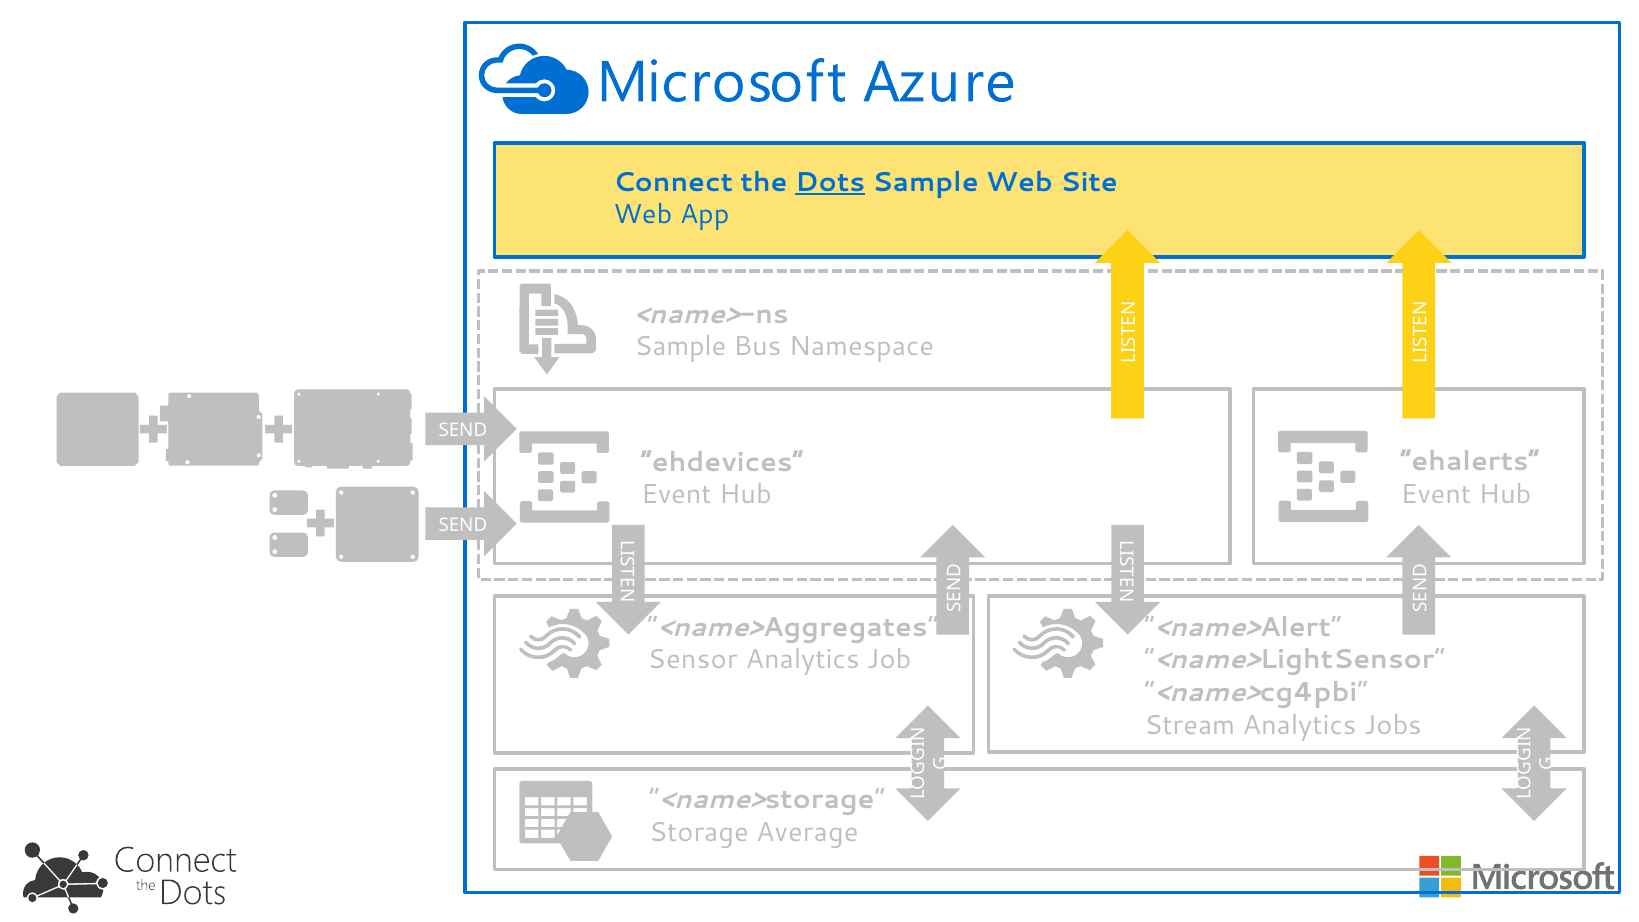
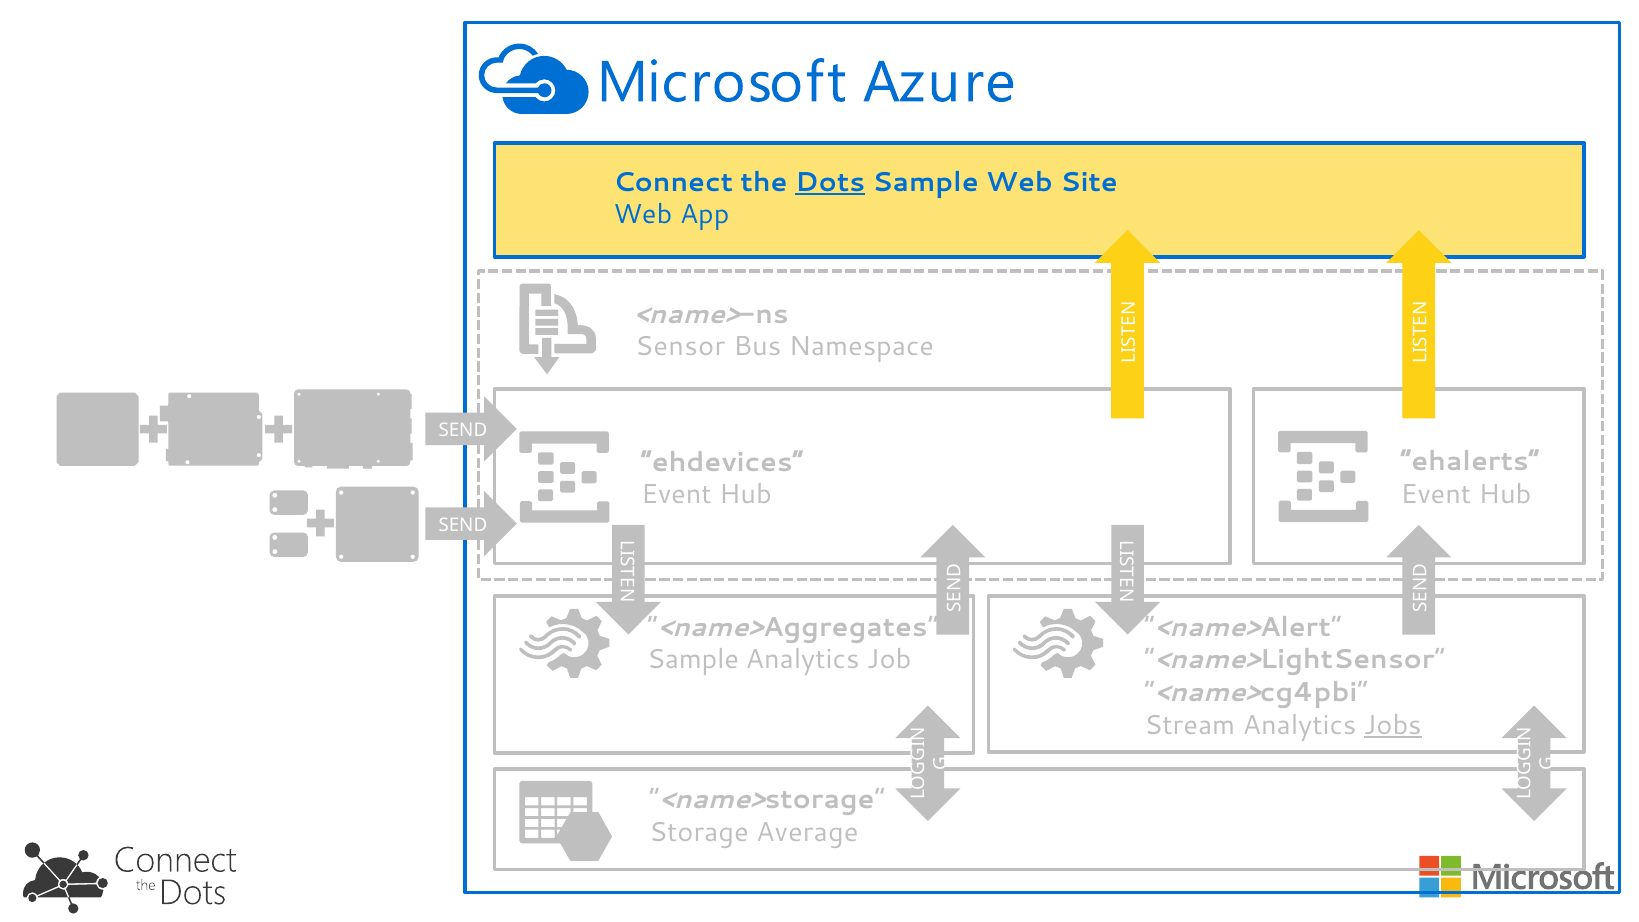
Sample: Sample -> Sensor (680, 347)
Sensor: Sensor -> Sample (693, 660)
Jobs underline: none -> present (1393, 725)
